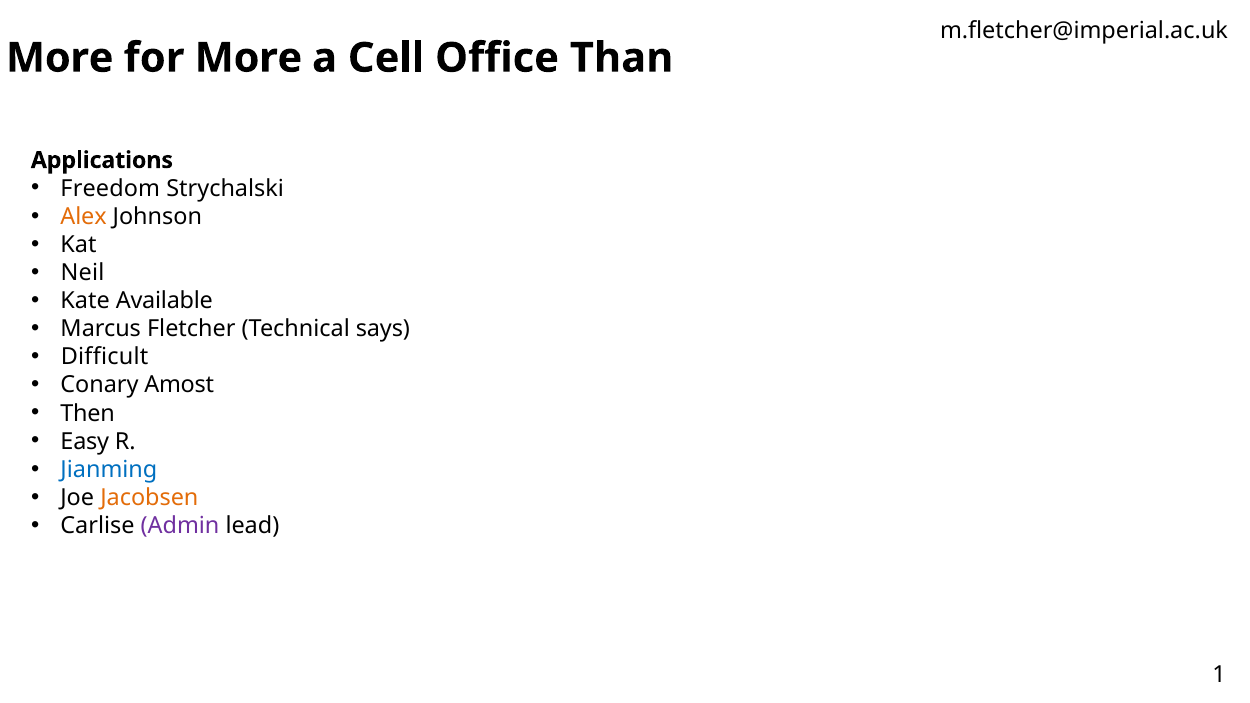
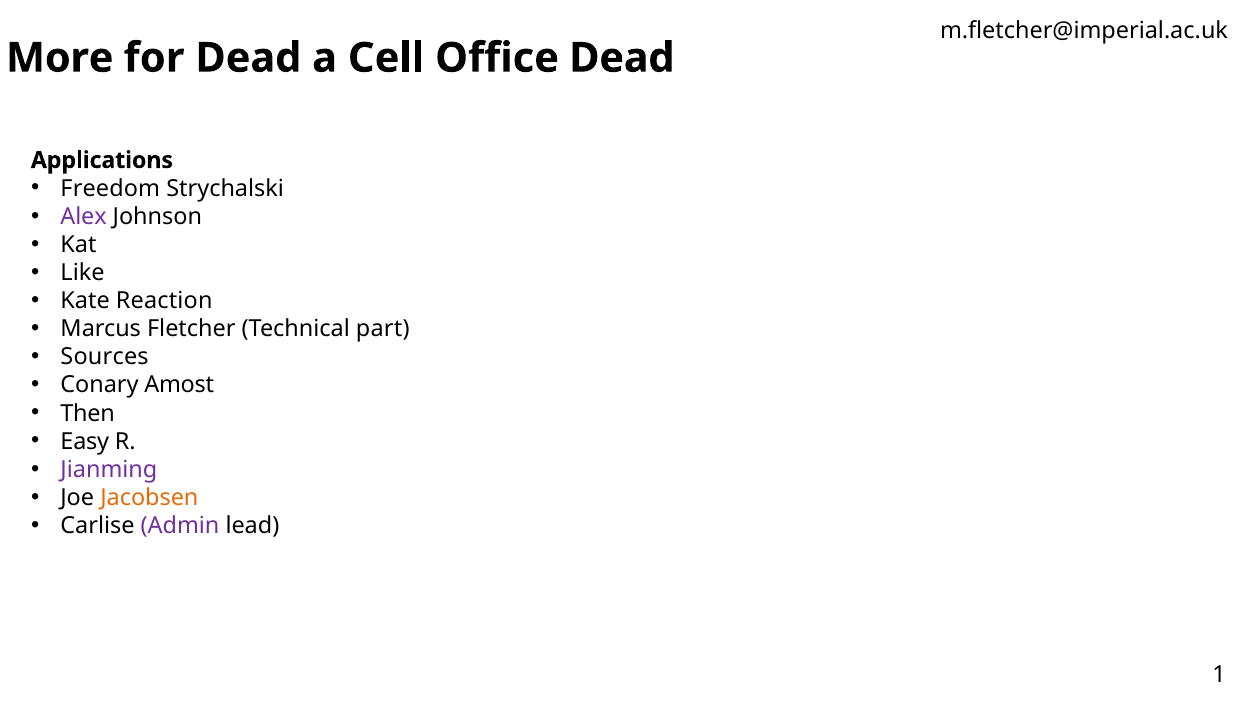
for More: More -> Dead (248, 58)
Office Than: Than -> Dead (622, 58)
Alex colour: orange -> purple (84, 217)
Neil: Neil -> Like (83, 273)
Available: Available -> Reaction (164, 301)
says: says -> part (383, 329)
Difficult: Difficult -> Sources (105, 357)
Jianming colour: blue -> purple (109, 470)
